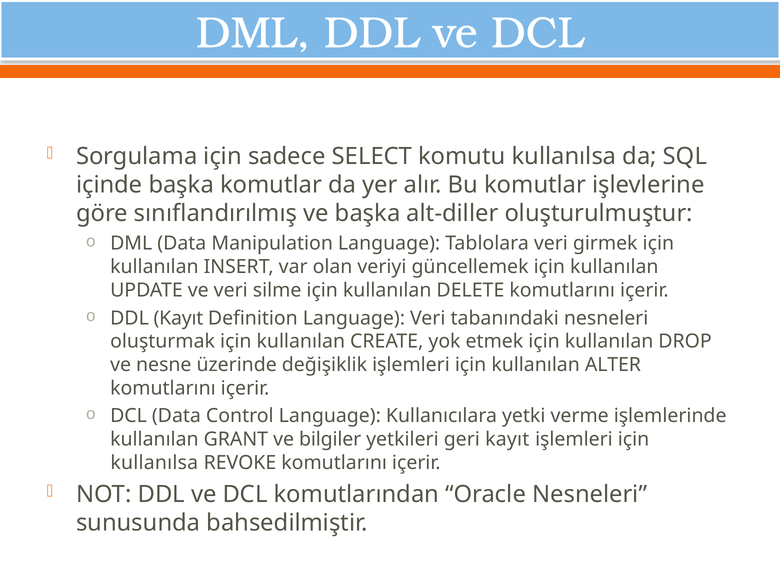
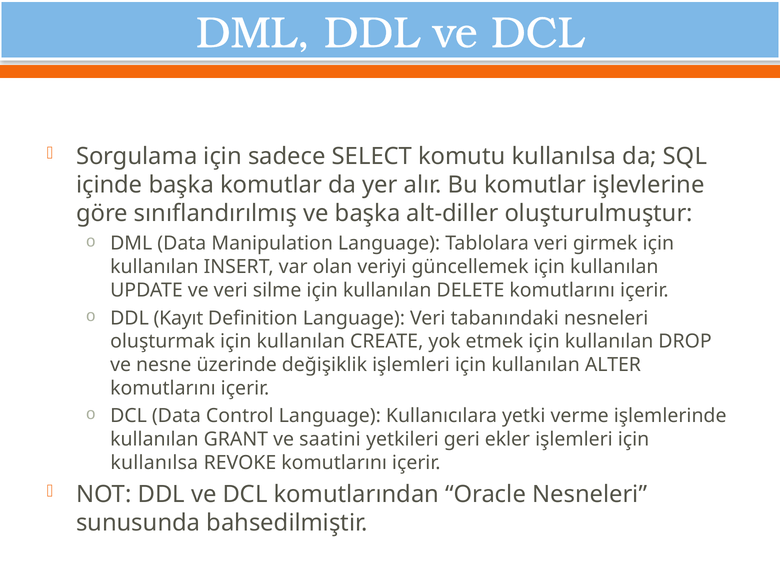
bilgiler: bilgiler -> saatini (330, 439)
geri kayıt: kayıt -> ekler (507, 439)
